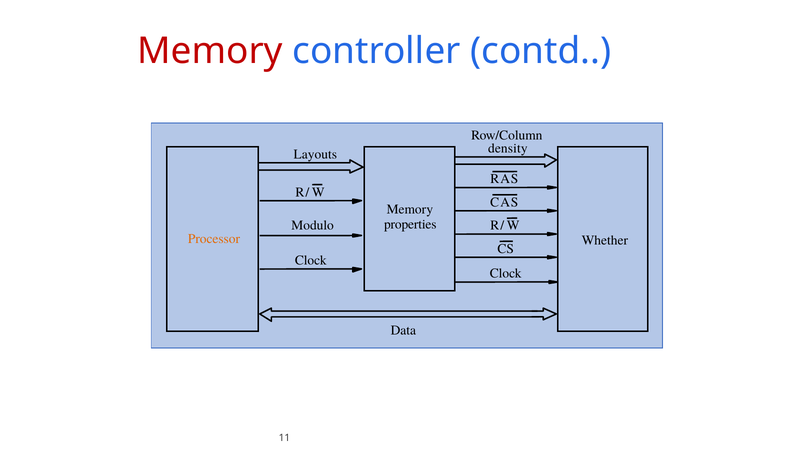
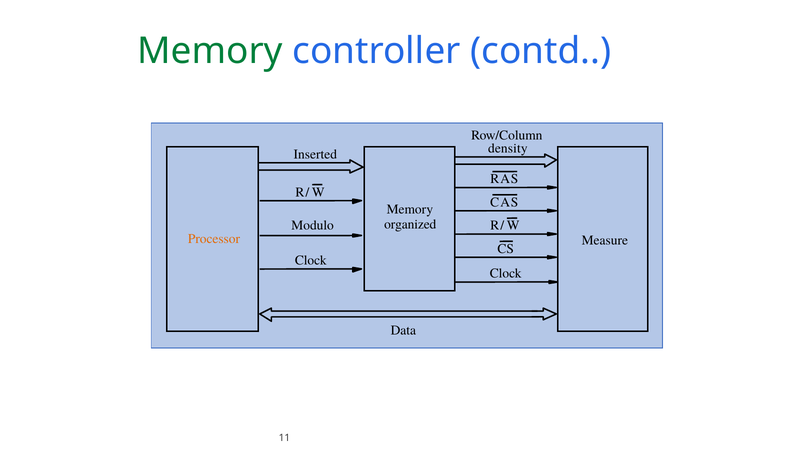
Memory colour: red -> green (210, 51)
Layouts: Layouts -> Inserted (315, 154)
properties: properties -> organized (410, 224)
Whether: Whether -> Measure (605, 240)
